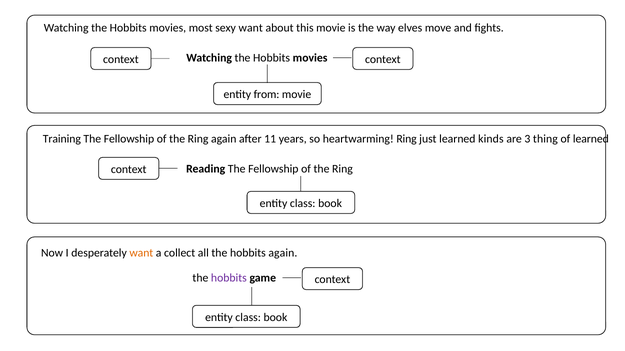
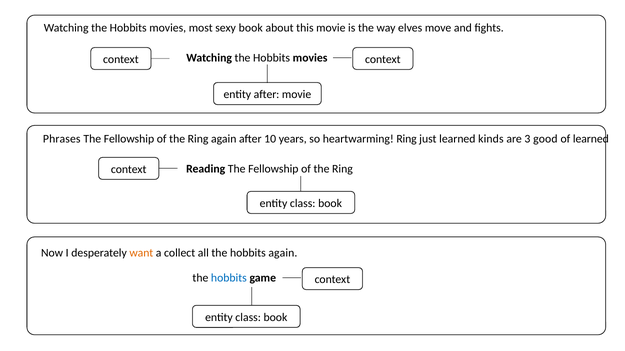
sexy want: want -> book (251, 28)
entity from: from -> after (267, 95)
Training: Training -> Phrases (62, 139)
11: 11 -> 10 (270, 139)
thing: thing -> good (545, 139)
hobbits colour: purple -> blue (229, 278)
